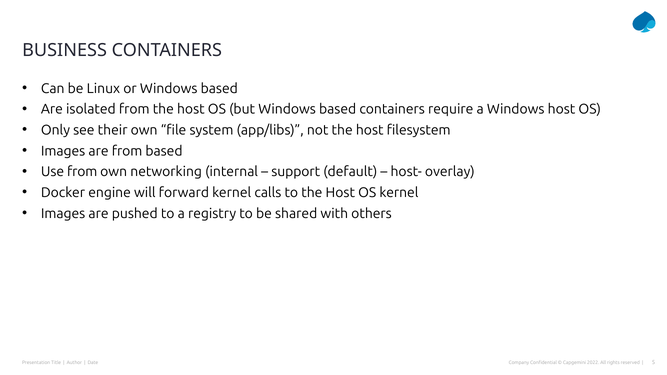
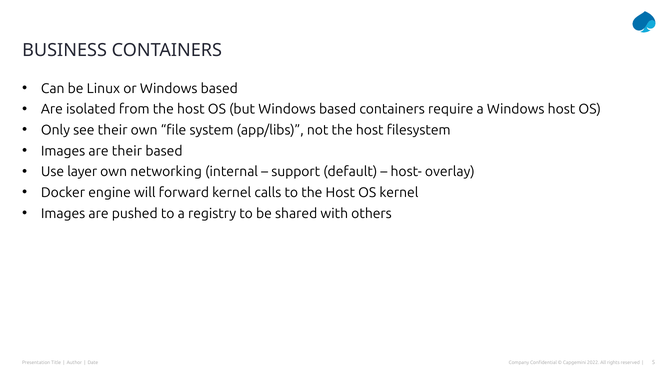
are from: from -> their (127, 151)
Use from: from -> layer (82, 172)
